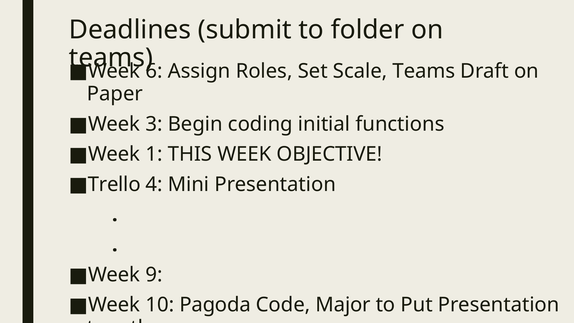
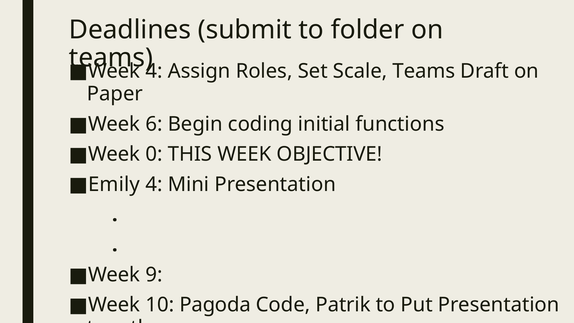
6: 6 -> 4 (154, 71)
3: 3 -> 6 (154, 124)
1: 1 -> 0 (154, 154)
Trello: Trello -> Emily (114, 184)
Major: Major -> Patrik (343, 305)
